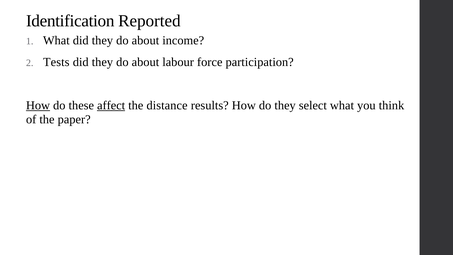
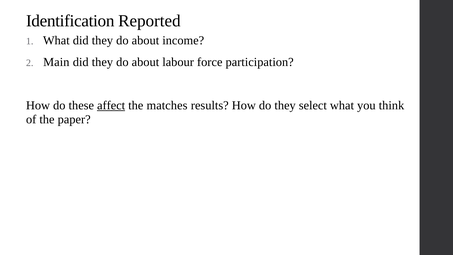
Tests: Tests -> Main (56, 62)
How underline: present -> none (38, 105)
distance: distance -> matches (167, 105)
